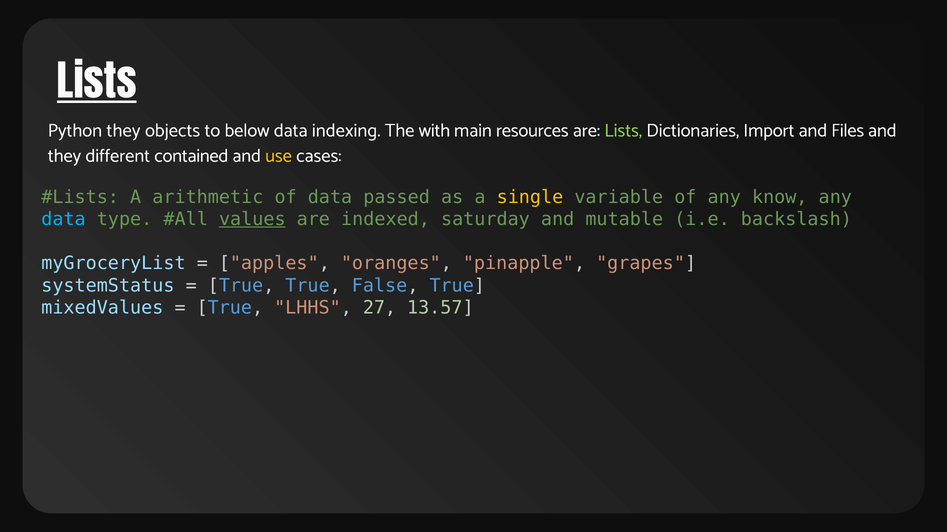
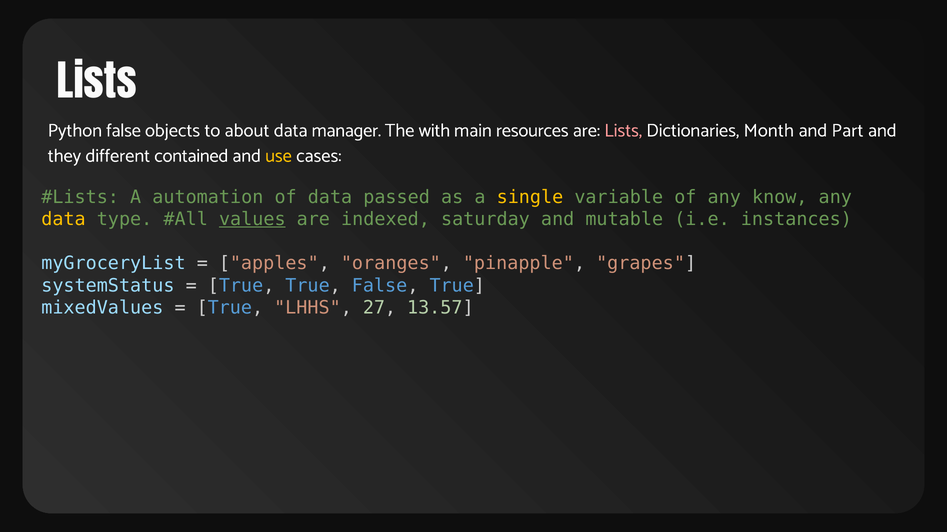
Lists underline: present -> none (97, 84)
Python they: they -> false (124, 130)
below: below -> about (247, 130)
indexing: indexing -> manager (346, 130)
Lists colour: light green -> pink (623, 130)
Import: Import -> Month (769, 130)
Files: Files -> Part (847, 130)
arithmetic: arithmetic -> automation (208, 197)
data colour: light blue -> yellow (64, 220)
backslash: backslash -> instances (796, 220)
